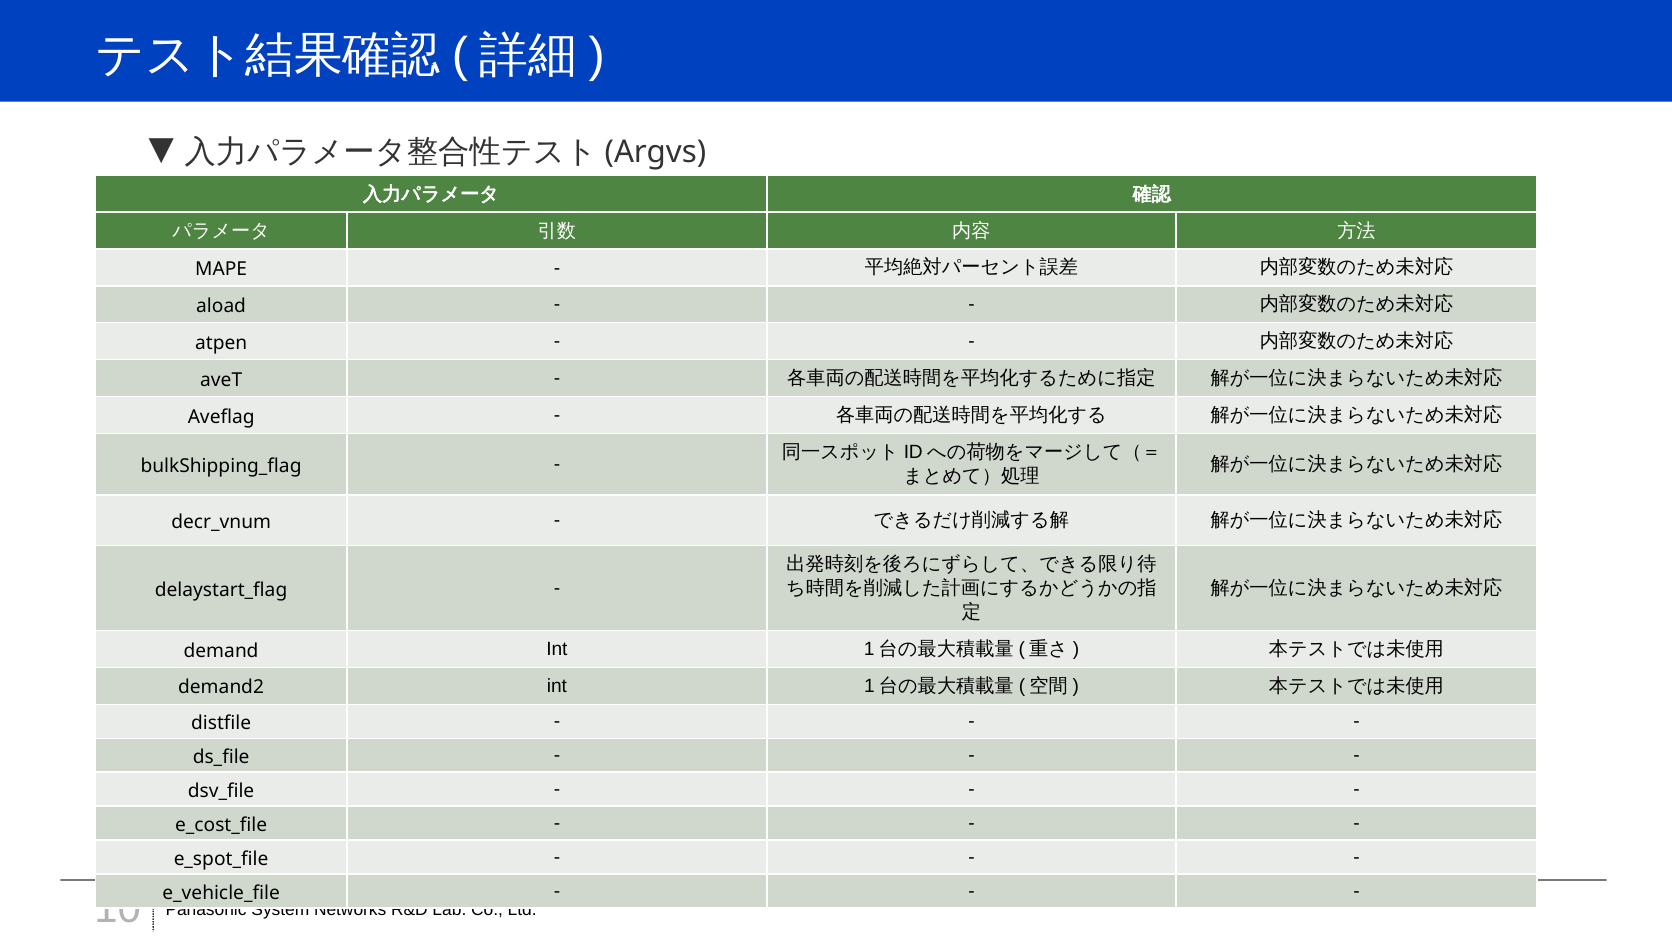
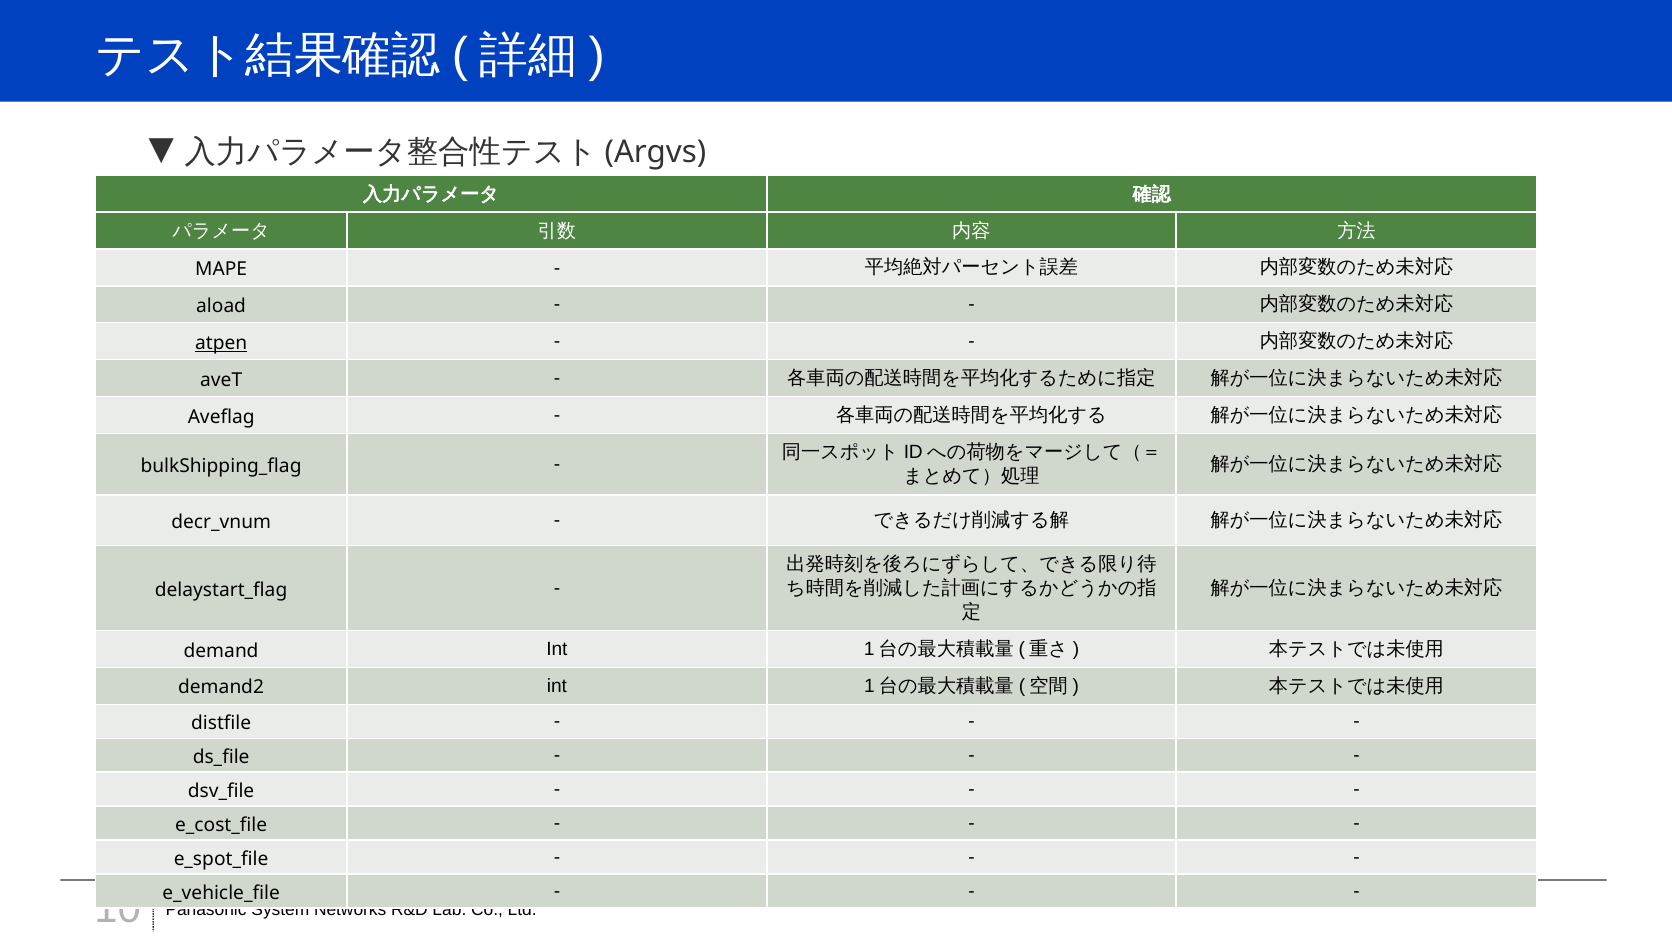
atpen underline: none -> present (221, 343)
